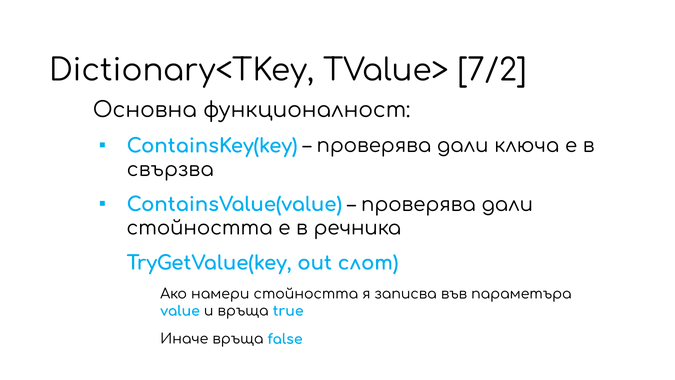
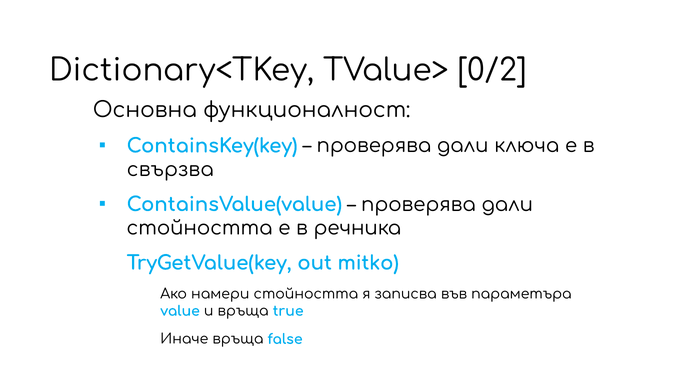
7/2: 7/2 -> 0/2 (492, 71)
слот: слот -> mitko (368, 263)
